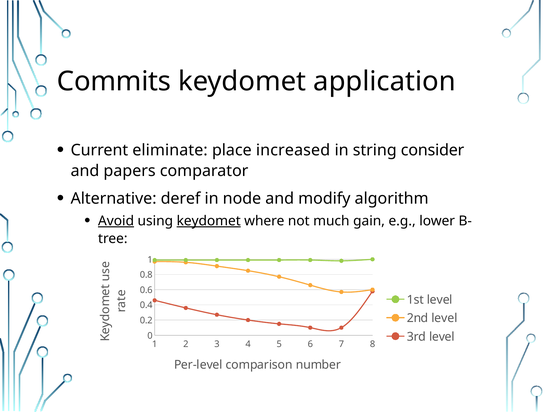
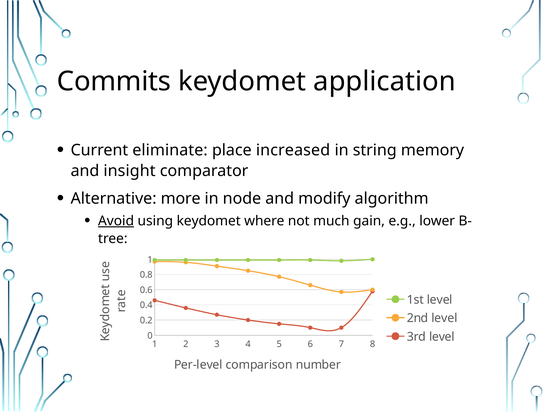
consider: consider -> memory (432, 150)
papers: papers -> insight (130, 171)
deref: deref -> more (181, 198)
keydomet underline: present -> none (209, 221)
